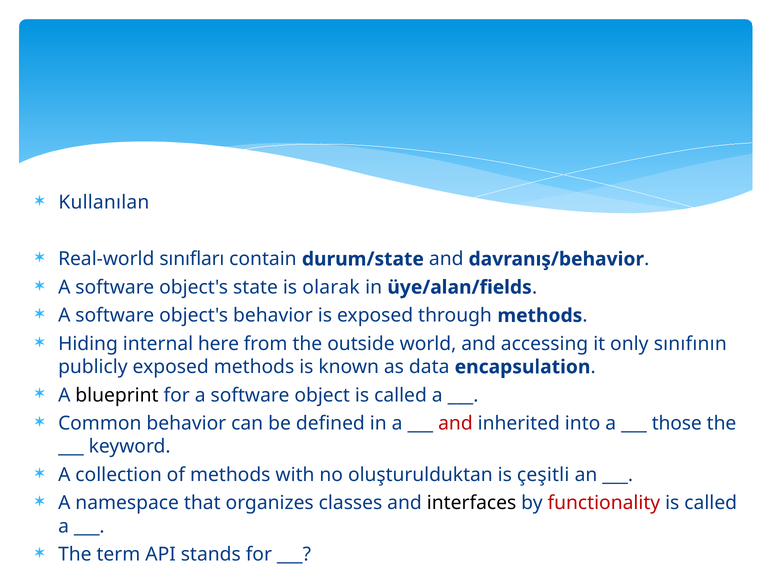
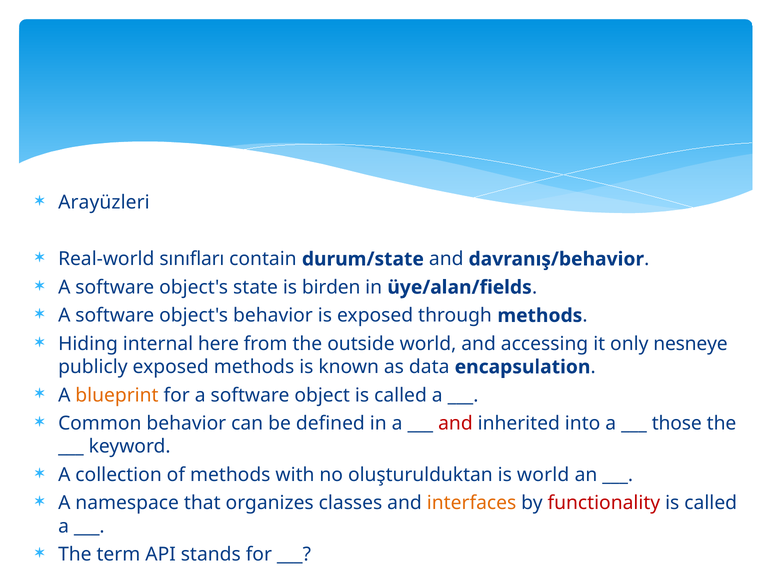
Kullanılan: Kullanılan -> Arayüzleri (104, 203)
olarak: olarak -> birden (331, 287)
sınıfının: sınıfının -> nesneye (690, 344)
blueprint colour: black -> orange (117, 395)
is çeşitli: çeşitli -> world (543, 475)
interfaces colour: black -> orange (472, 503)
